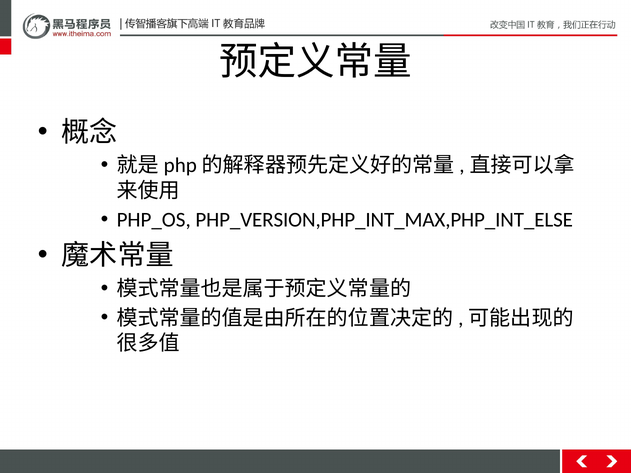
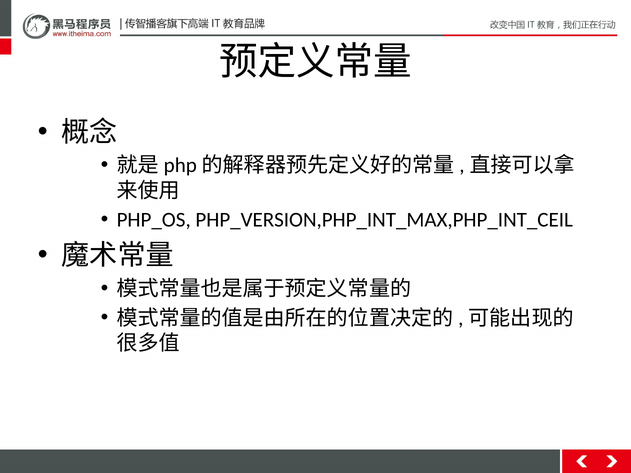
PHP_VERSION,PHP_INT_MAX,PHP_INT_ELSE: PHP_VERSION,PHP_INT_MAX,PHP_INT_ELSE -> PHP_VERSION,PHP_INT_MAX,PHP_INT_CEIL (384, 220)
